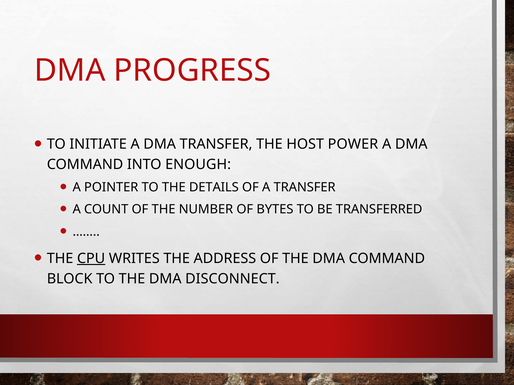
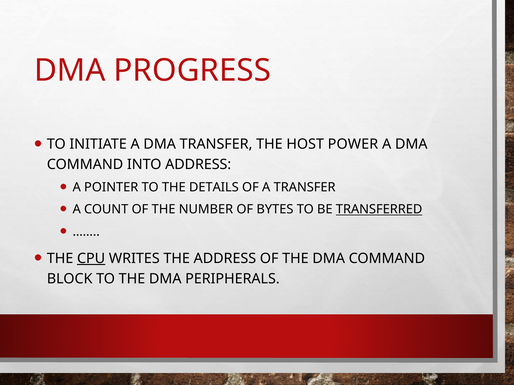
INTO ENOUGH: ENOUGH -> ADDRESS (198, 165)
TRANSFERRED underline: none -> present (379, 210)
DISCONNECT: DISCONNECT -> PERIPHERALS (232, 279)
